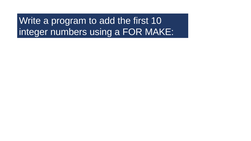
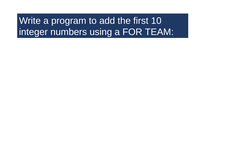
MAKE: MAKE -> TEAM (159, 32)
